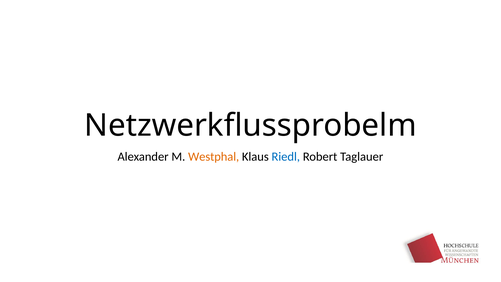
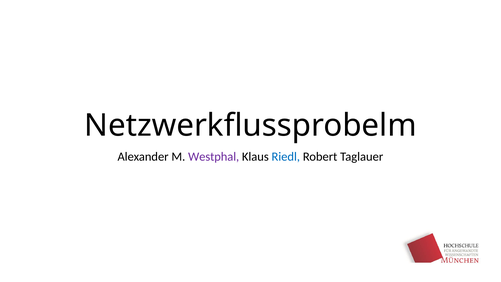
Westphal colour: orange -> purple (214, 157)
